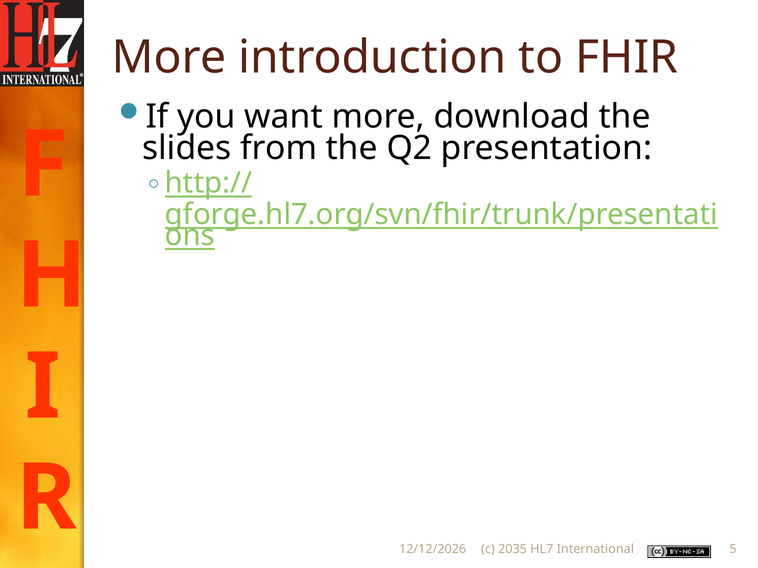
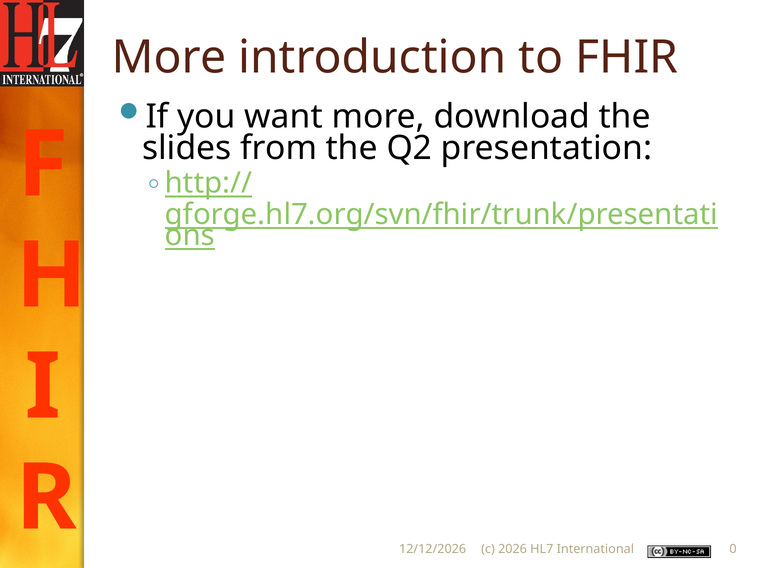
2035: 2035 -> 2026 (513, 550)
5: 5 -> 0 (733, 550)
